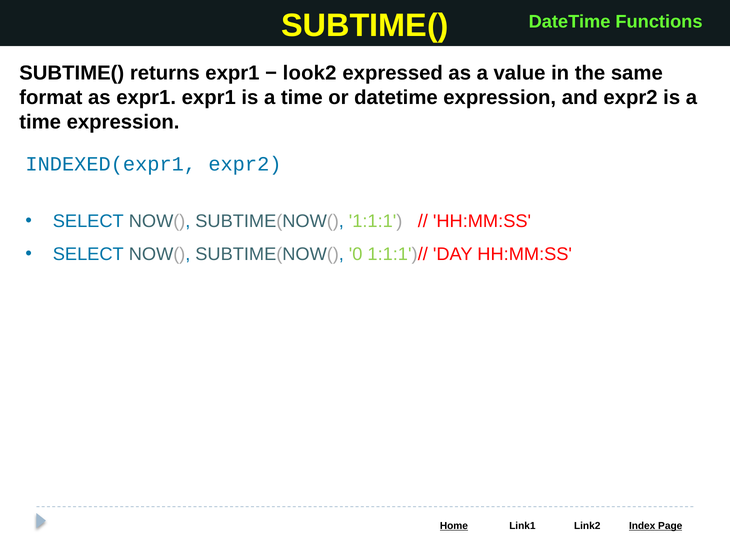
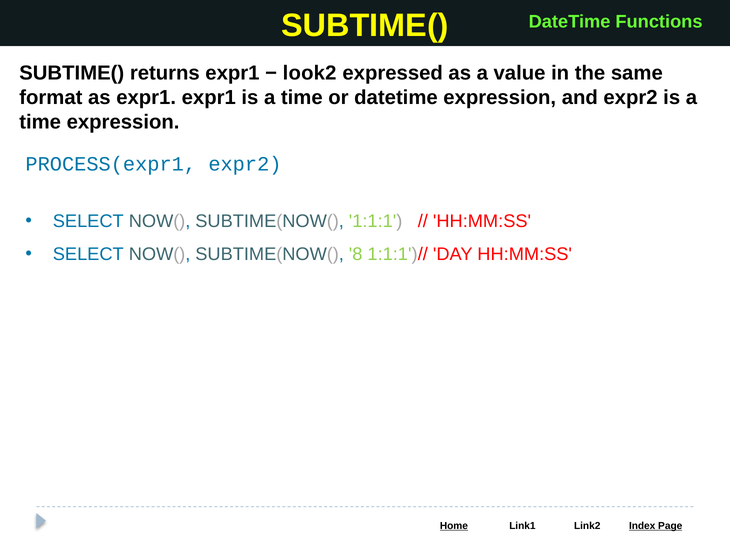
INDEXED(expr1: INDEXED(expr1 -> PROCESS(expr1 (111, 164)
0: 0 -> 8 (356, 254)
